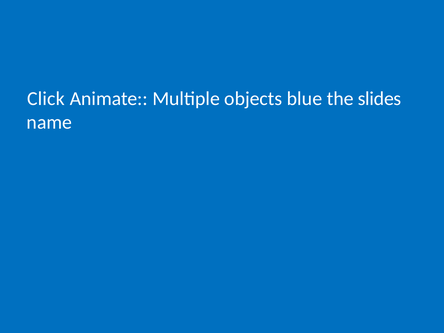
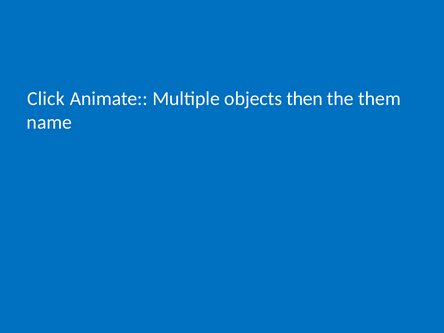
blue: blue -> then (305, 99)
slides: slides -> them (379, 99)
